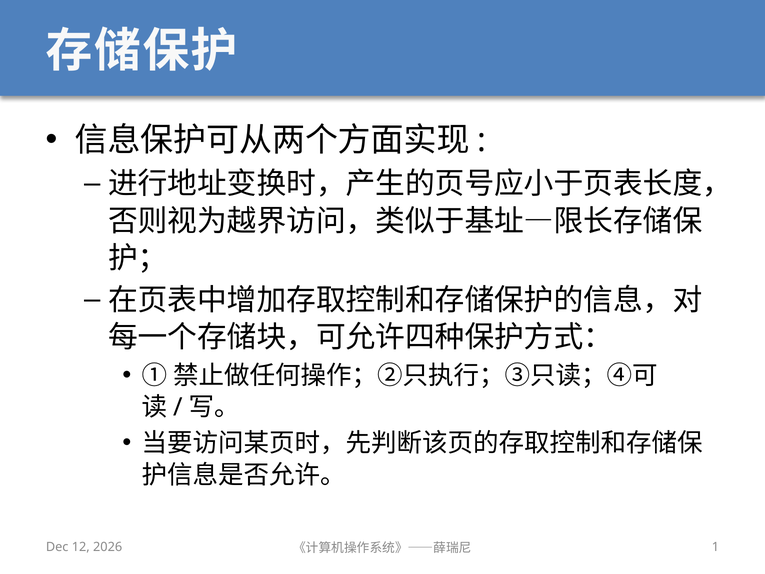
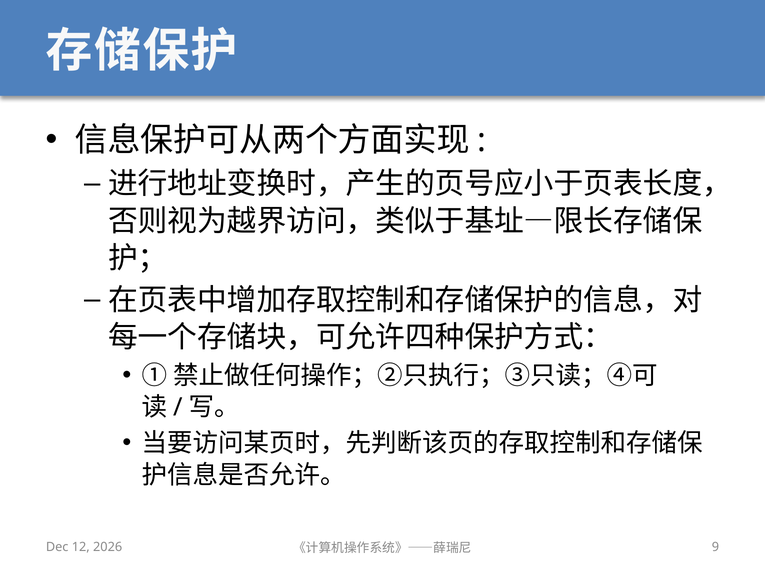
1: 1 -> 9 (715, 547)
